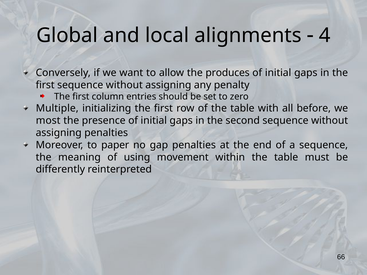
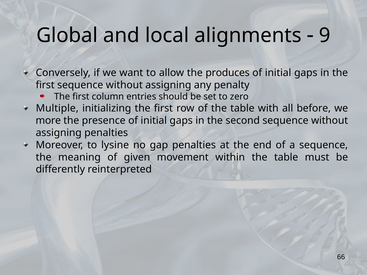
4: 4 -> 9 (325, 35)
most: most -> more (48, 121)
paper: paper -> lysine (115, 145)
using: using -> given (137, 157)
